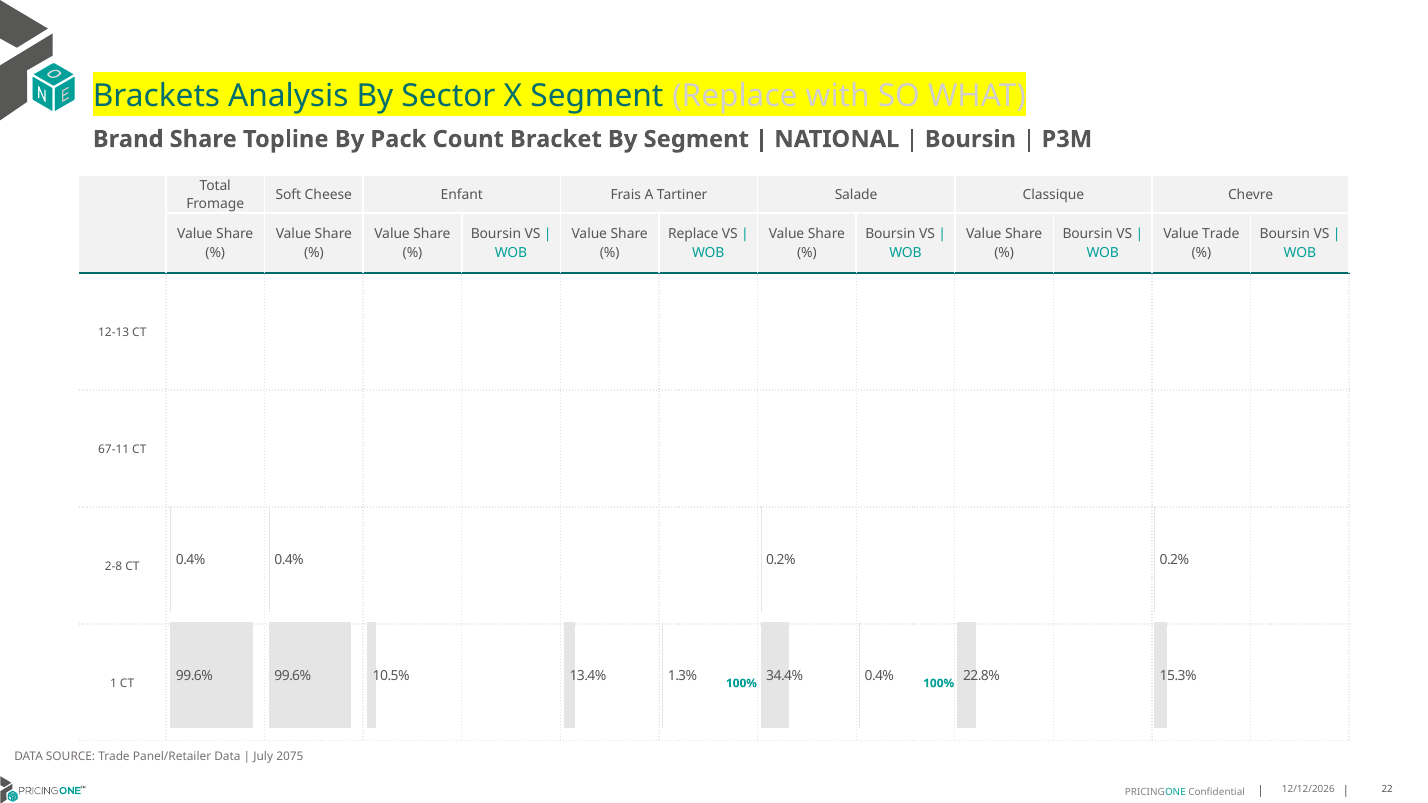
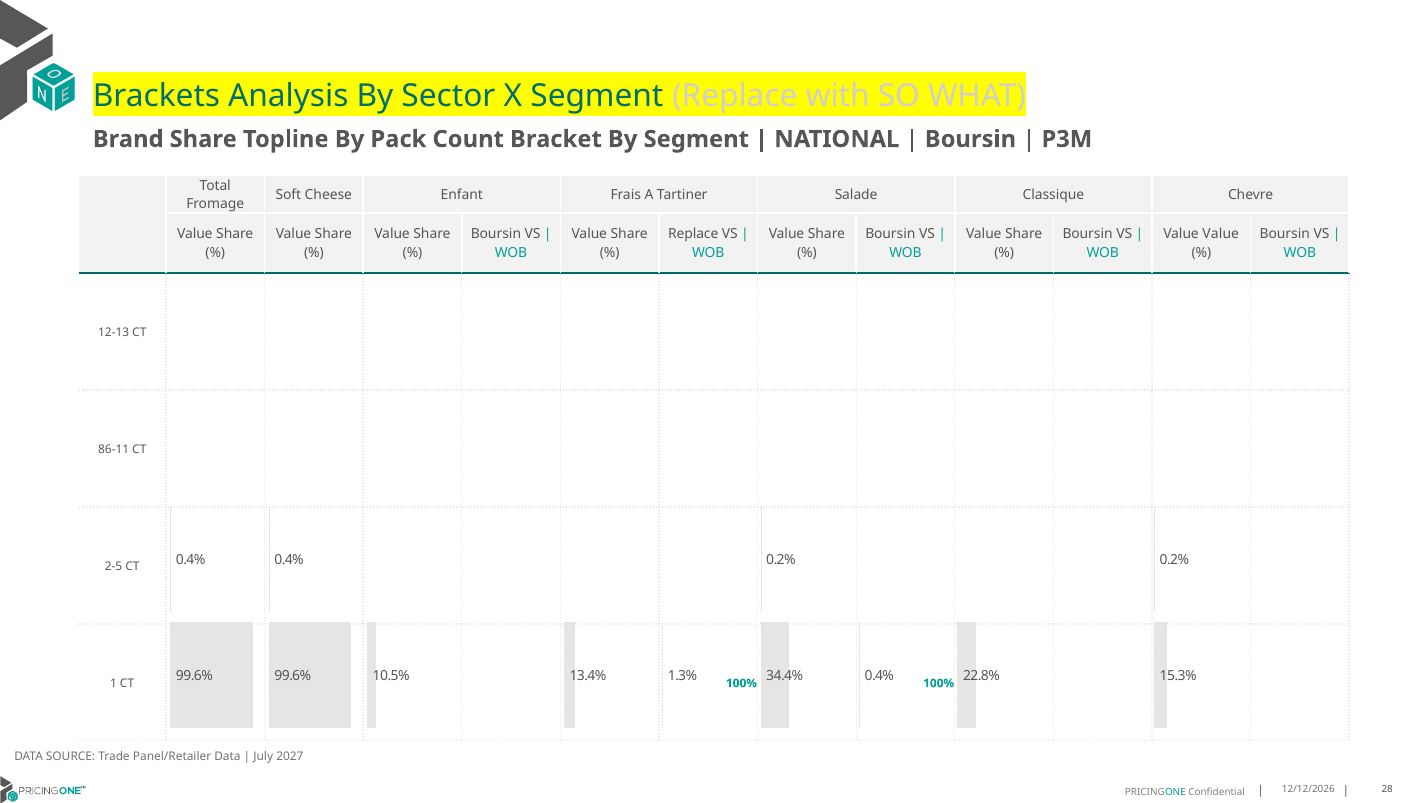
Value Trade: Trade -> Value (1221, 234)
67-11: 67-11 -> 86-11 (114, 450)
2-8: 2-8 -> 2-5 (114, 567)
2075: 2075 -> 2027 (290, 757)
22: 22 -> 28 (1387, 790)
